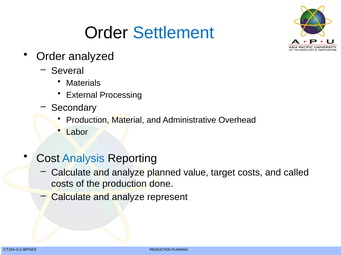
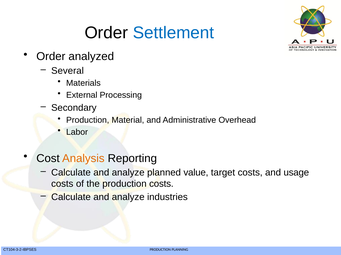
Analysis colour: blue -> orange (83, 159)
called: called -> usage (296, 173)
production done: done -> costs (161, 184)
represent: represent -> industries (167, 198)
